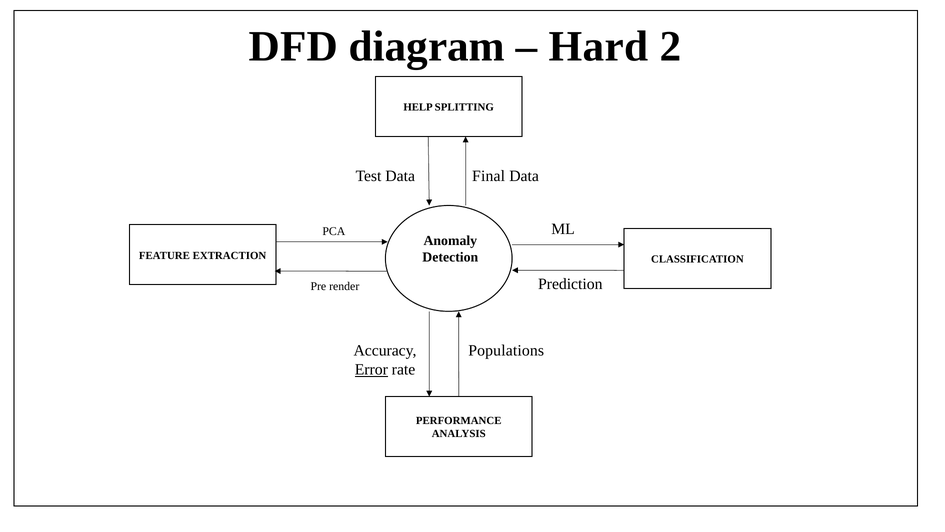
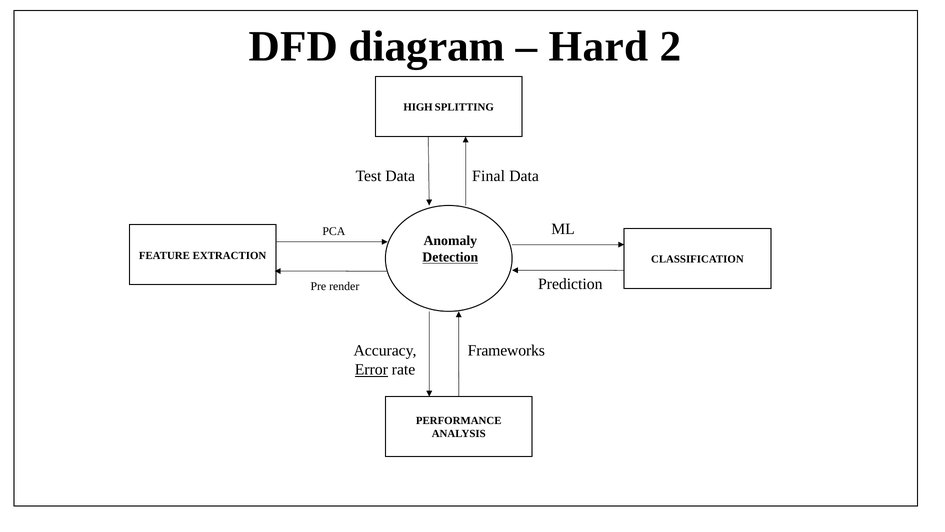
HELP: HELP -> HIGH (418, 107)
Detection underline: none -> present (450, 257)
Populations: Populations -> Frameworks (506, 350)
